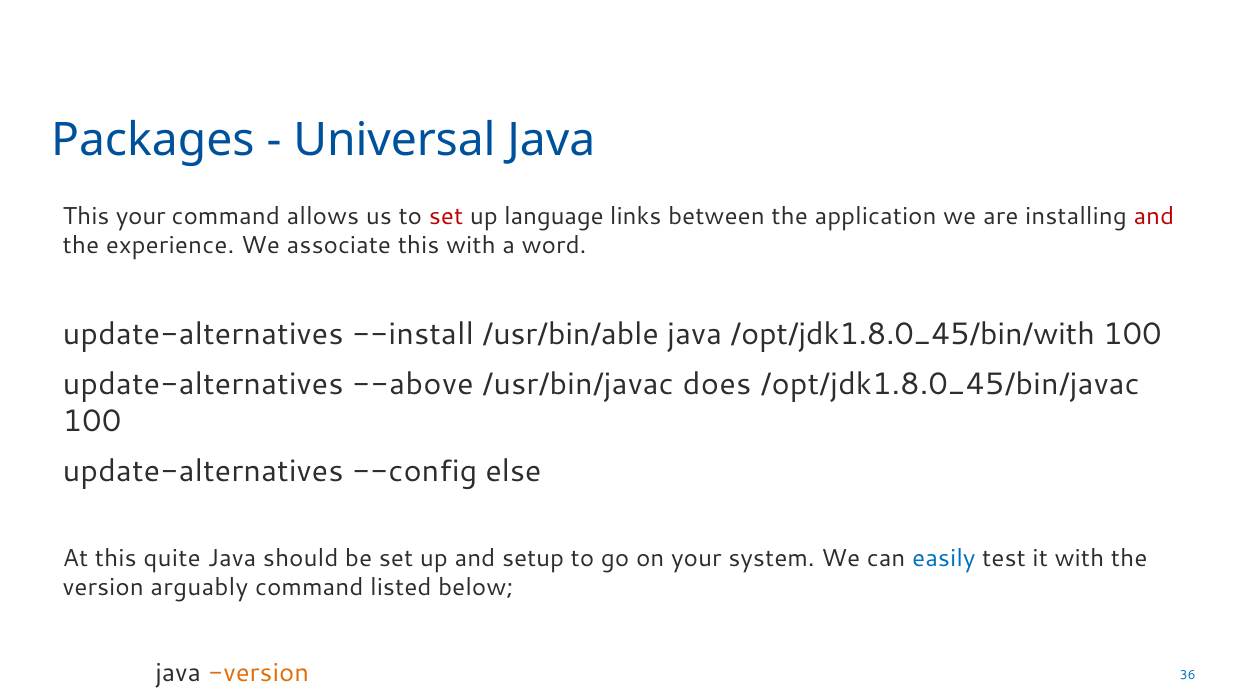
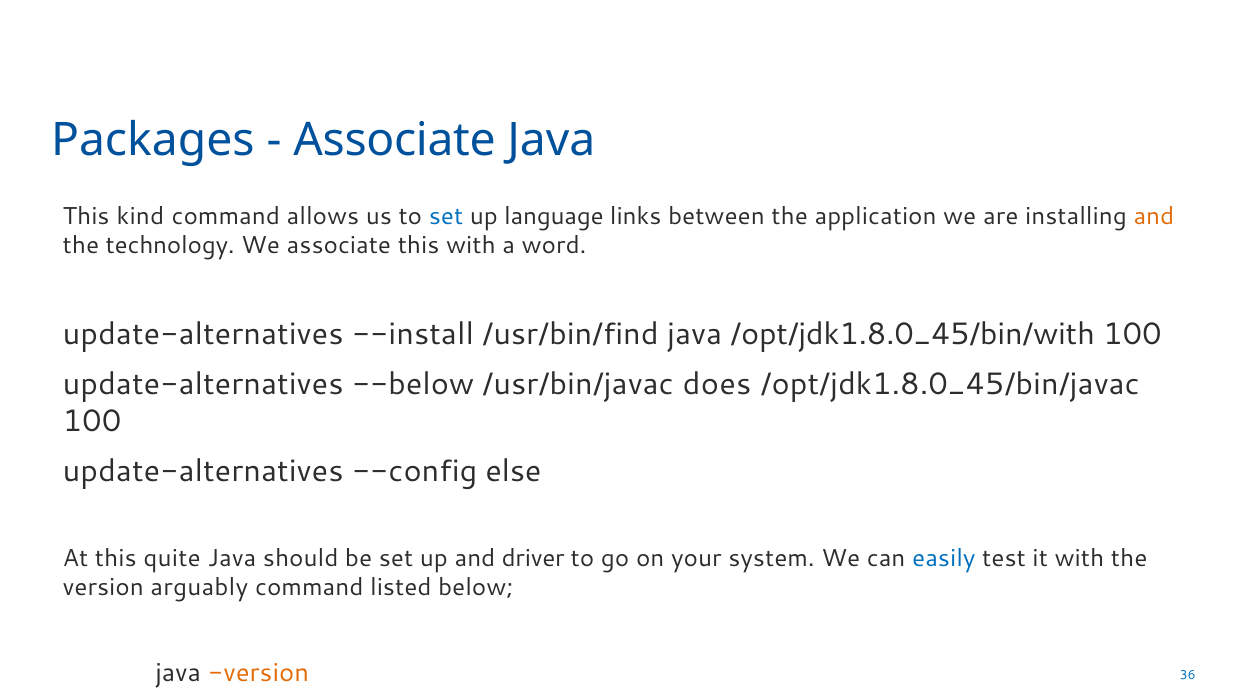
Universal: Universal -> Associate (395, 141)
This your: your -> kind (140, 216)
set colour: red -> blue (446, 216)
and colour: red -> orange (1154, 216)
experience: experience -> technology (170, 246)
/usr/bin/able: /usr/bin/able -> /usr/bin/find (571, 334)
--above: --above -> --below (413, 384)
setup: setup -> driver (533, 559)
